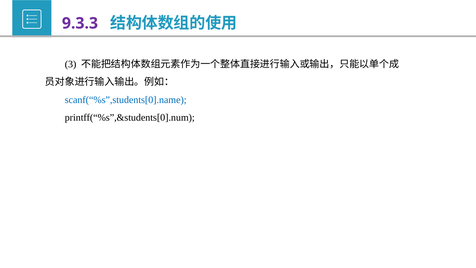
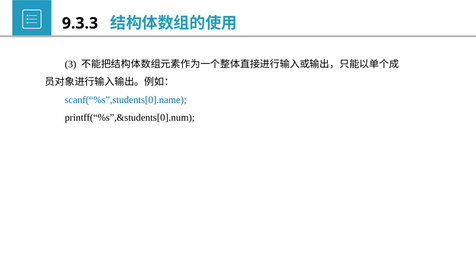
9.3.3 colour: purple -> black (80, 23)
